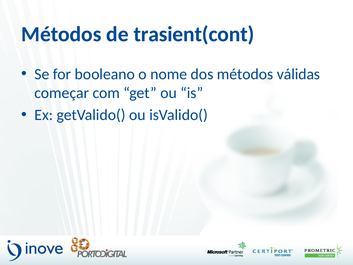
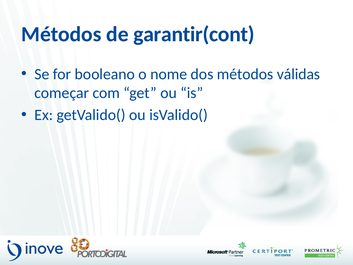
trasient(cont: trasient(cont -> garantir(cont (194, 34)
